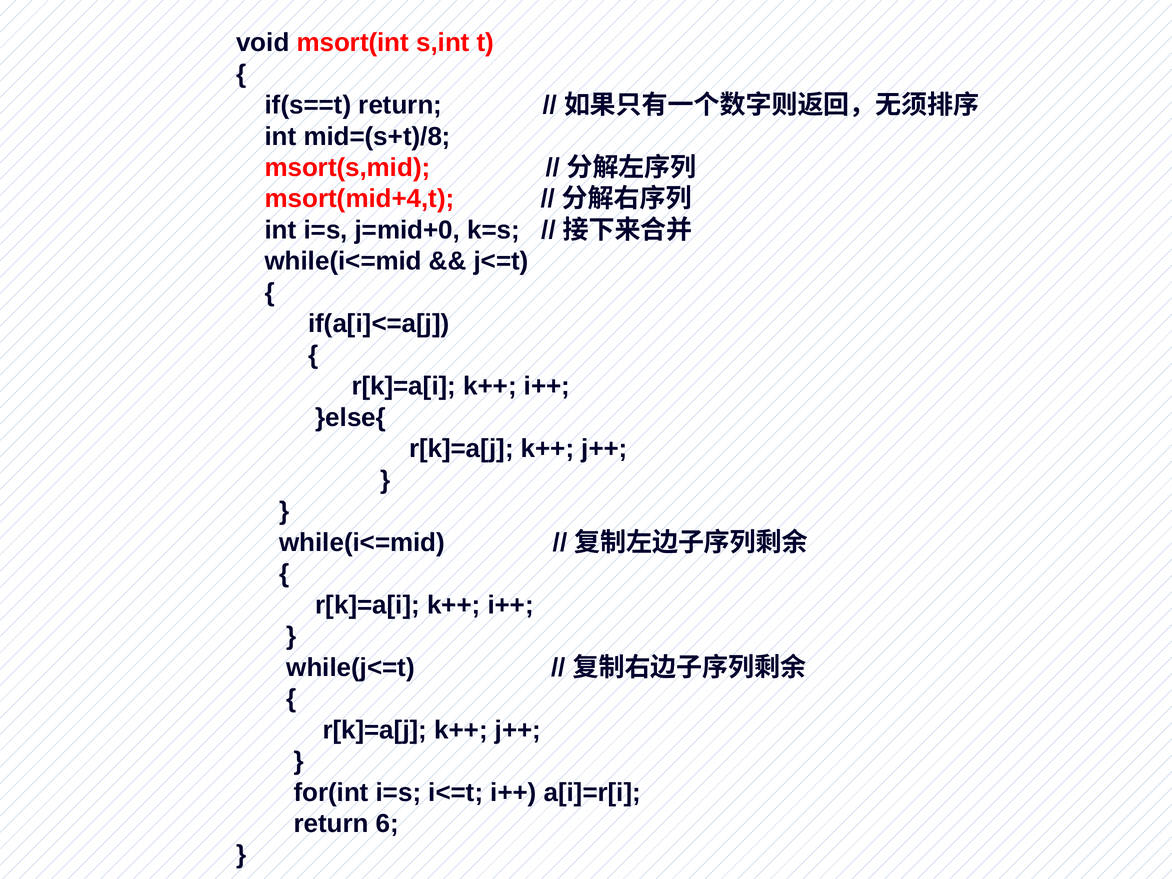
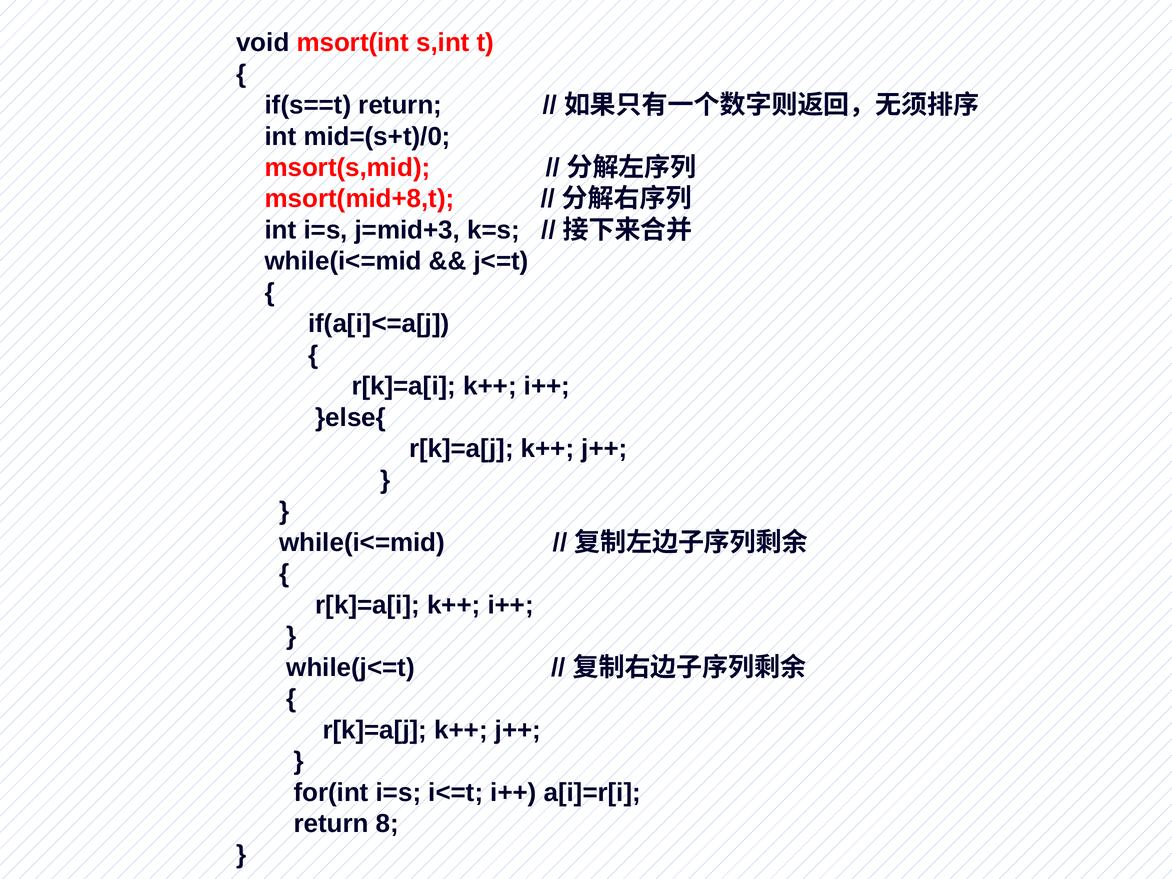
mid=(s+t)/8: mid=(s+t)/8 -> mid=(s+t)/0 (377, 136)
msort(mid+4,t: msort(mid+4,t -> msort(mid+8,t (360, 199)
j=mid+0: j=mid+0 -> j=mid+3 (407, 230)
6: 6 -> 8 (387, 824)
